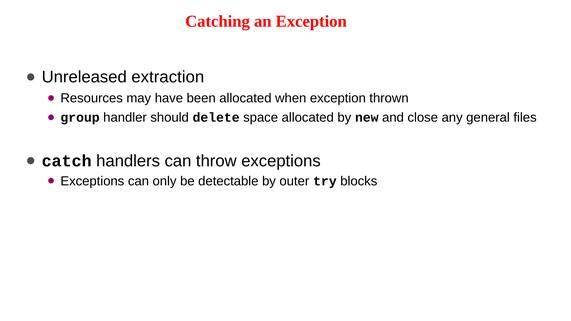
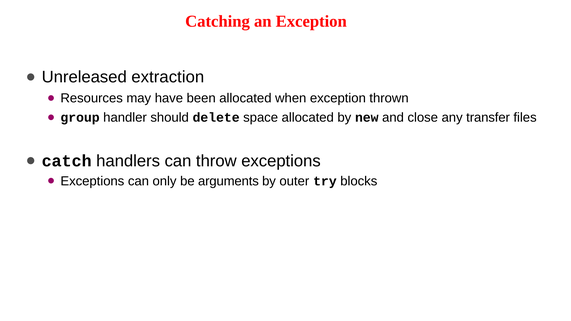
general: general -> transfer (488, 118)
detectable: detectable -> arguments (228, 181)
